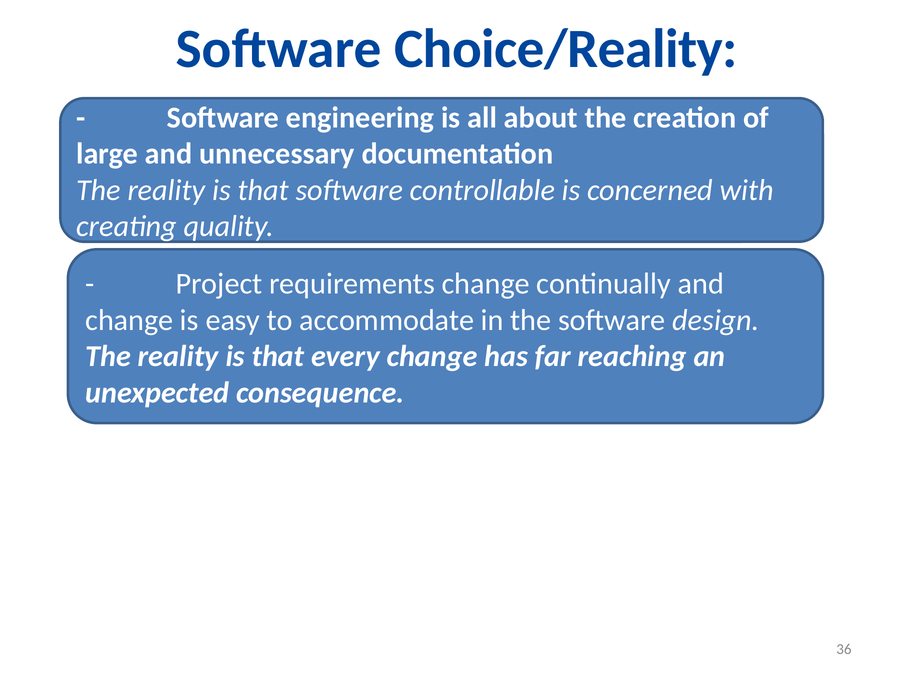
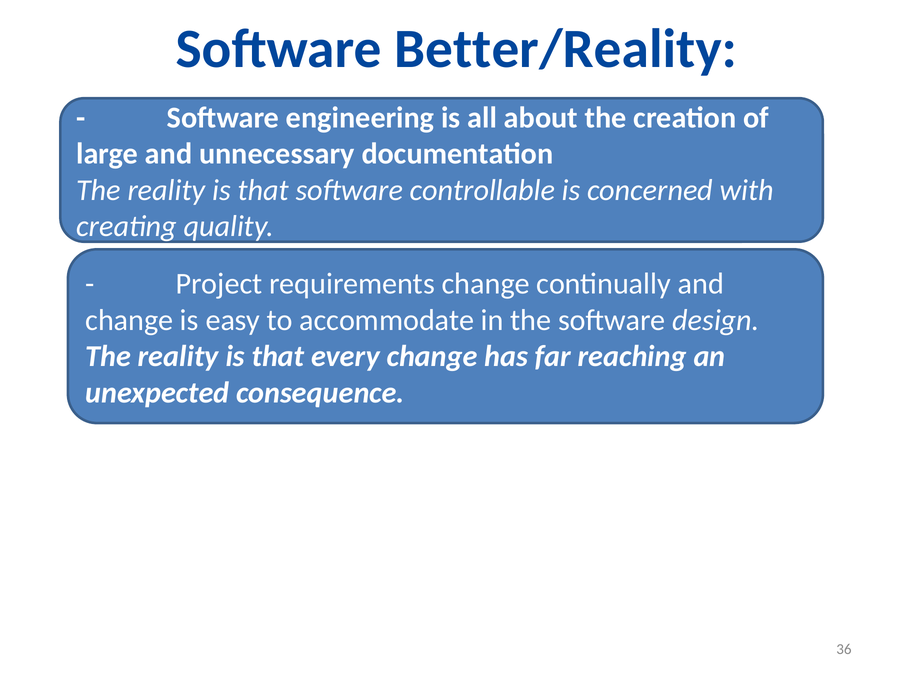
Choice/Reality: Choice/Reality -> Better/Reality (566, 49)
